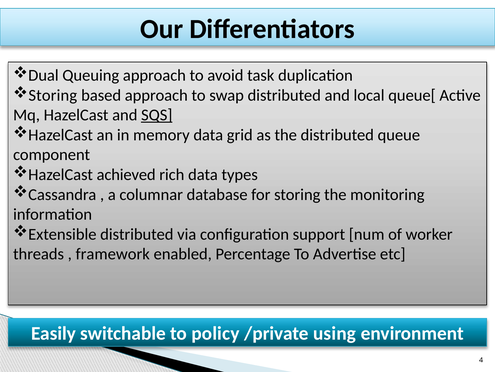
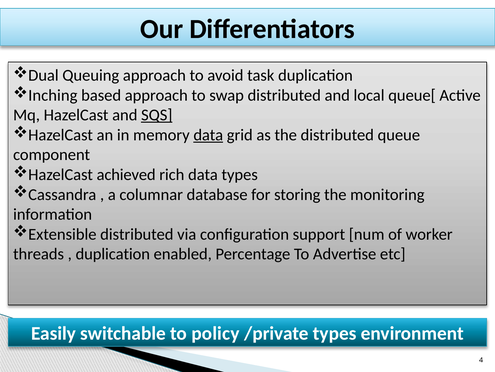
Storing: Storing -> Inching (53, 95)
data underline: none -> present (208, 135)
framework: framework -> duplication (113, 254)
/private using: using -> types (335, 333)
